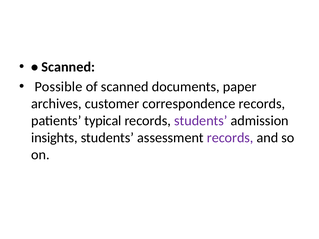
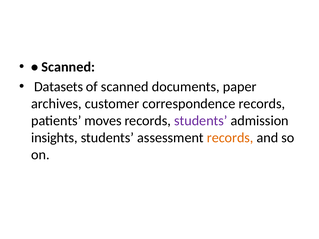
Possible: Possible -> Datasets (59, 87)
typical: typical -> moves (103, 121)
records colour: purple -> orange (230, 138)
